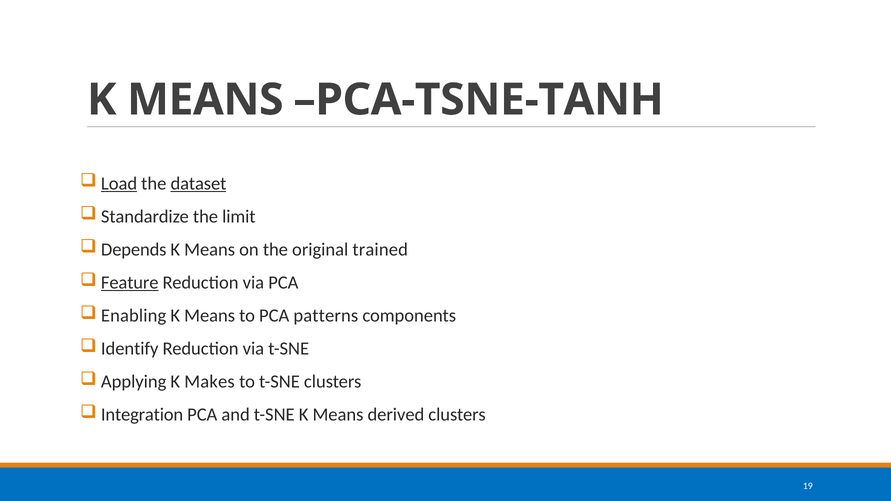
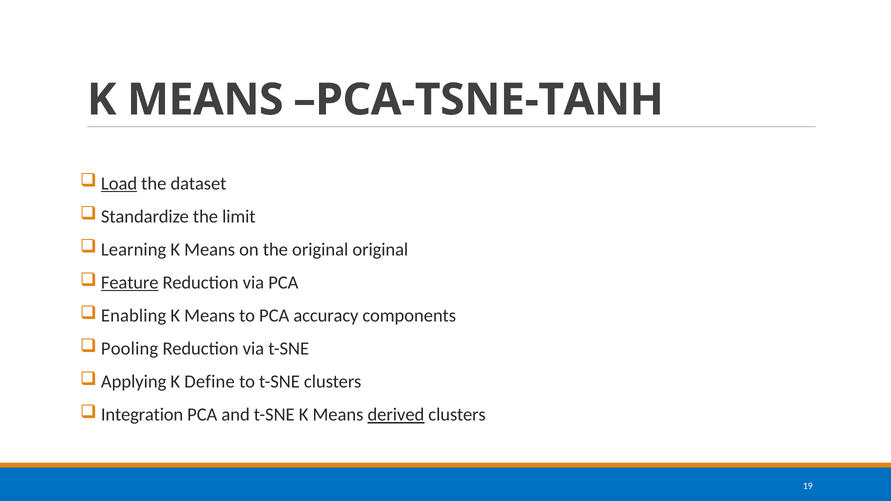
dataset underline: present -> none (198, 183)
Depends: Depends -> Learning (134, 250)
original trained: trained -> original (380, 250)
patterns: patterns -> accuracy (326, 316)
Identify: Identify -> Pooling (130, 349)
Makes: Makes -> Define (210, 382)
derived underline: none -> present (396, 415)
